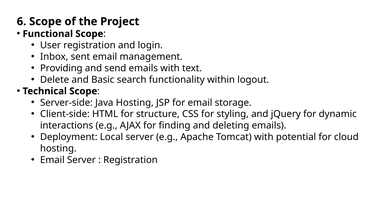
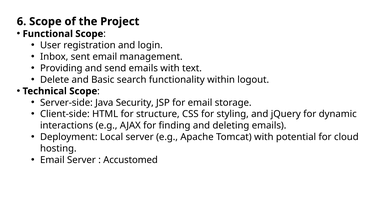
Java Hosting: Hosting -> Security (135, 103)
Registration: Registration -> Accustomed (131, 160)
